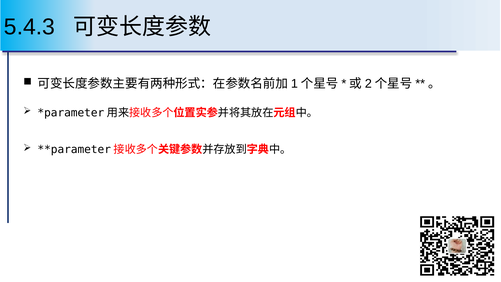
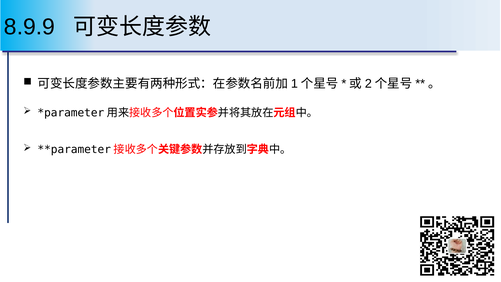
5.4.3: 5.4.3 -> 8.9.9 (29, 27)
